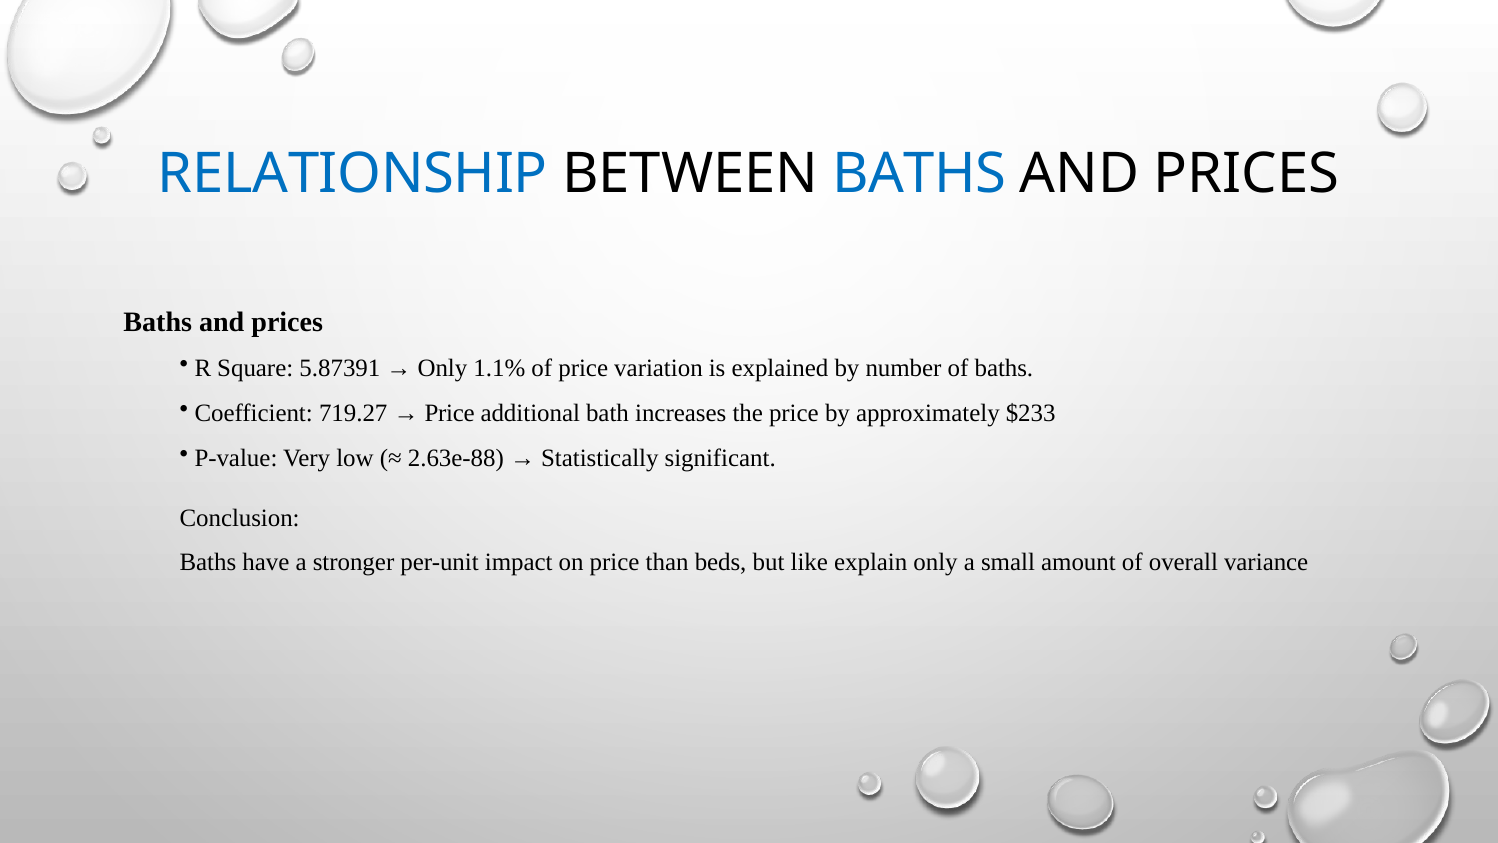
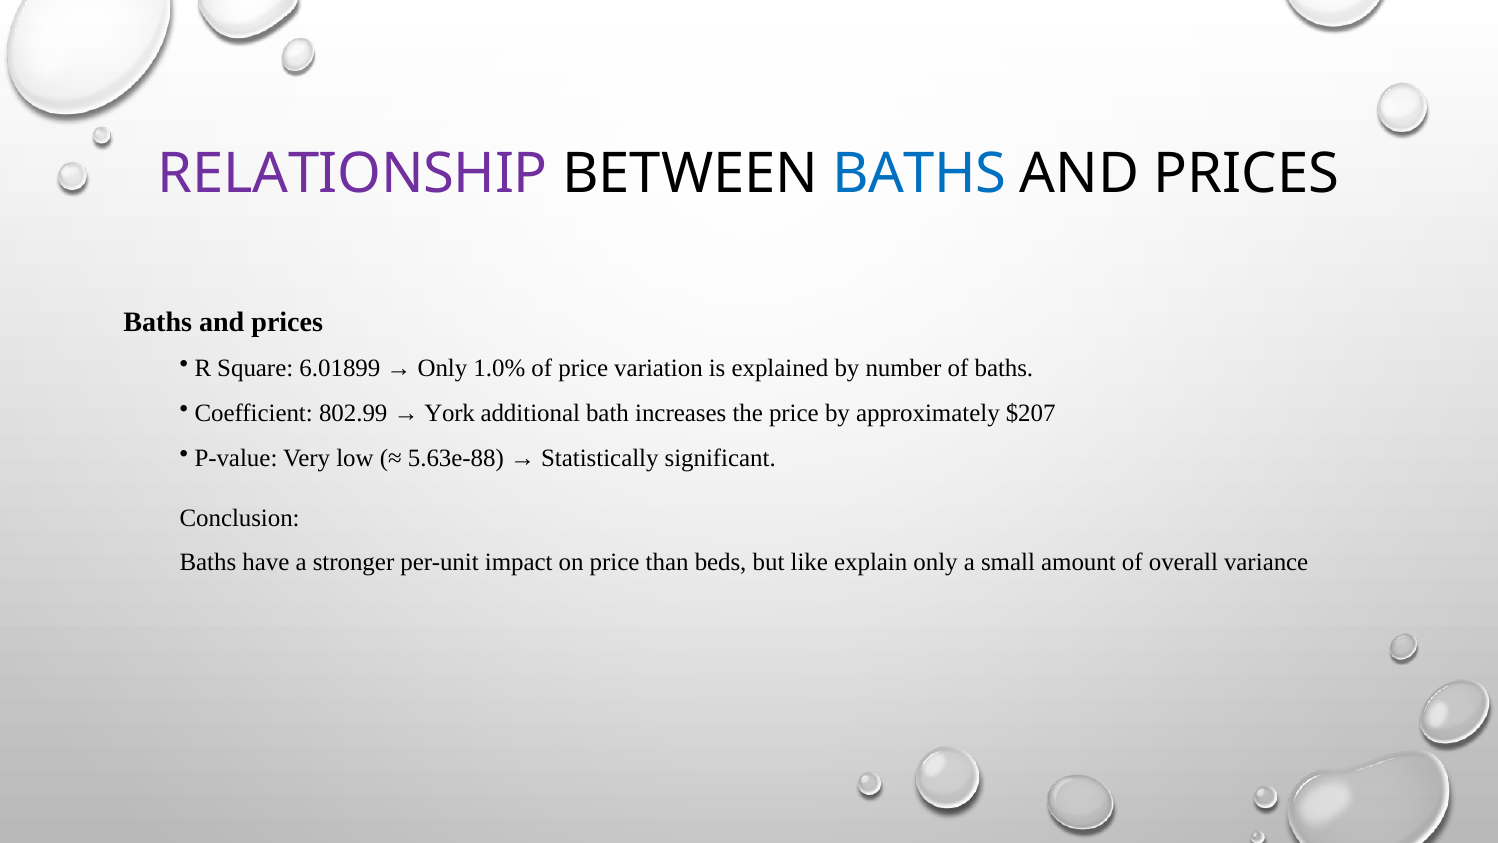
RELATIONSHIP colour: blue -> purple (353, 174)
5.87391: 5.87391 -> 6.01899 (340, 368)
1.1%: 1.1% -> 1.0% (499, 368)
719.27: 719.27 -> 802.99 (353, 413)
Price: Price -> York (450, 413)
$233: $233 -> $207 (1031, 413)
2.63e-88: 2.63e-88 -> 5.63e-88 (456, 458)
